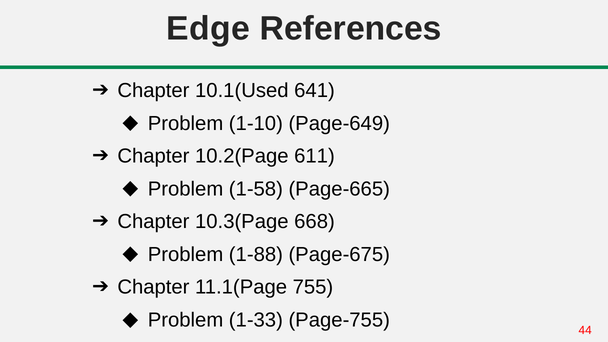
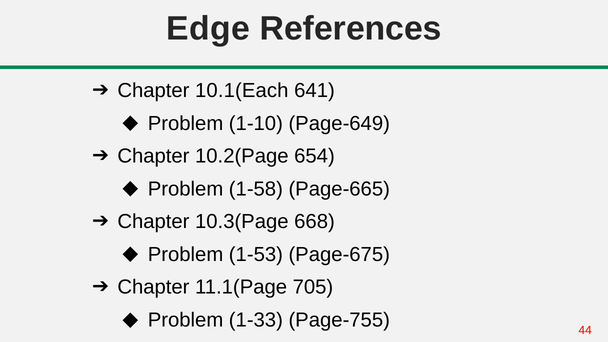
10.1(Used: 10.1(Used -> 10.1(Each (242, 91)
611: 611 -> 654 (314, 156)
1-88: 1-88 -> 1-53 (256, 254)
755: 755 -> 705 (313, 287)
